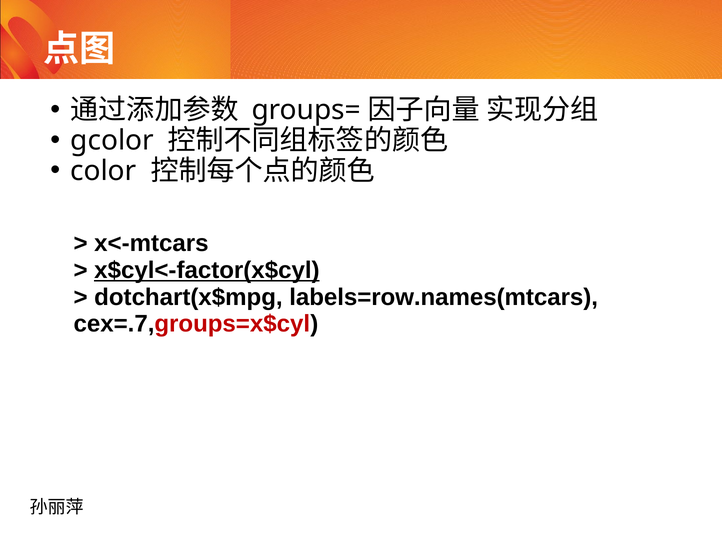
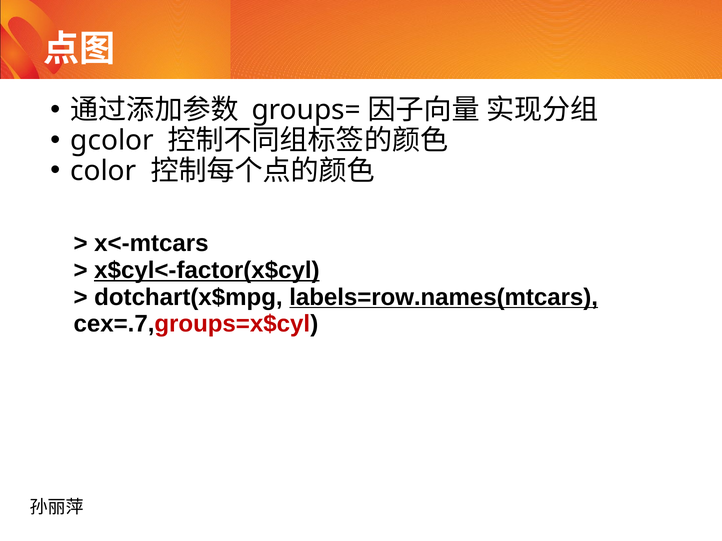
labels=row.names(mtcars underline: none -> present (444, 297)
